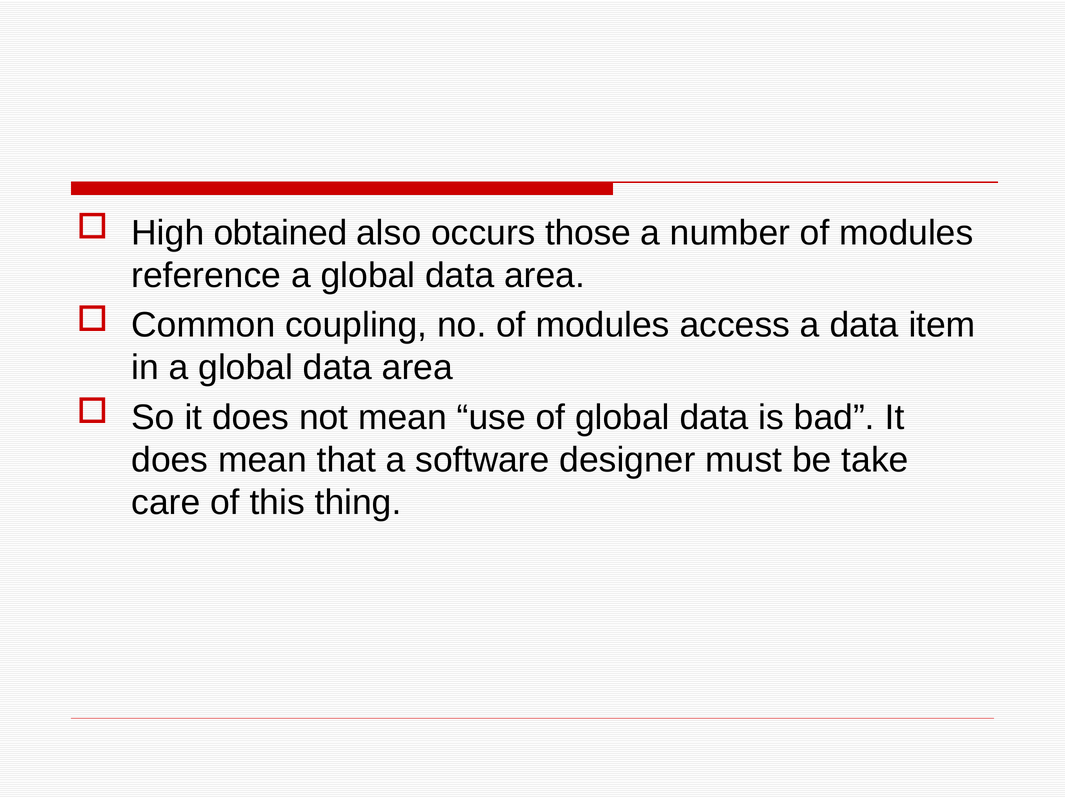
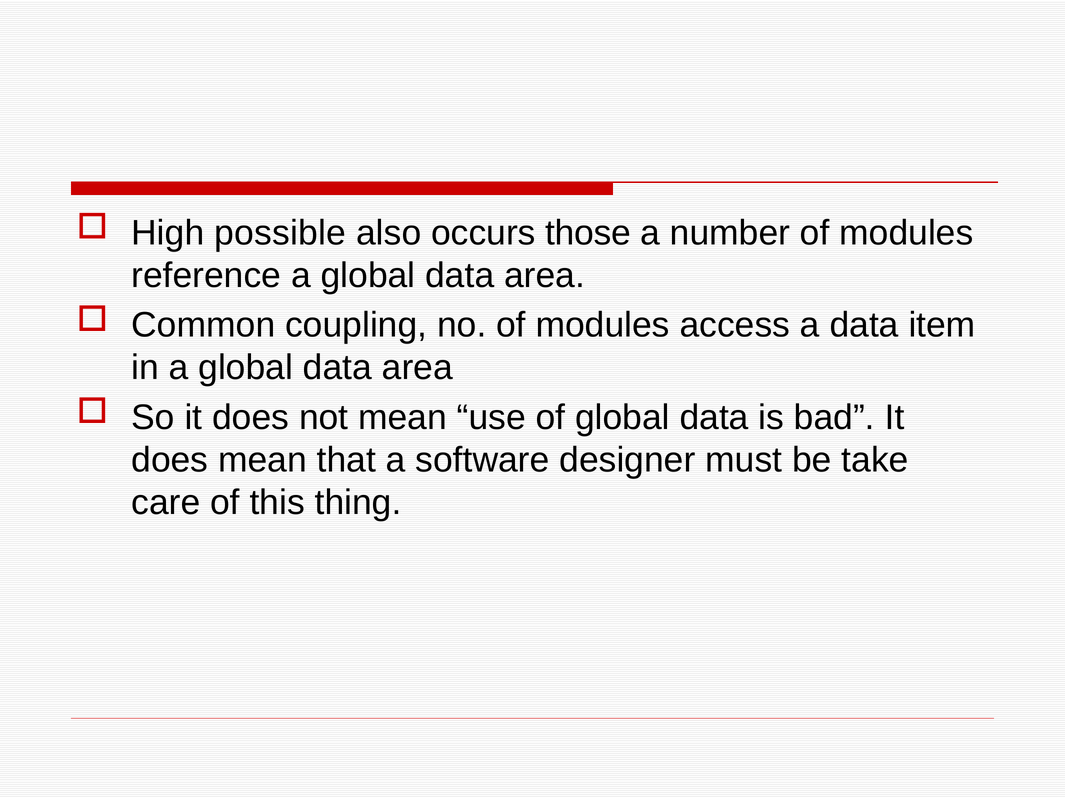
obtained: obtained -> possible (280, 233)
